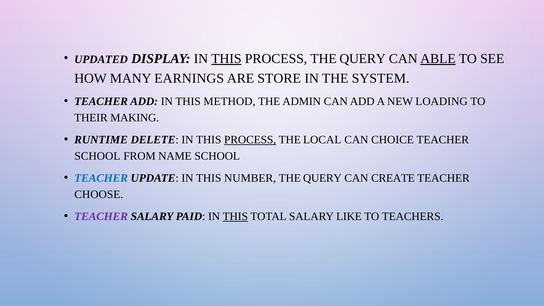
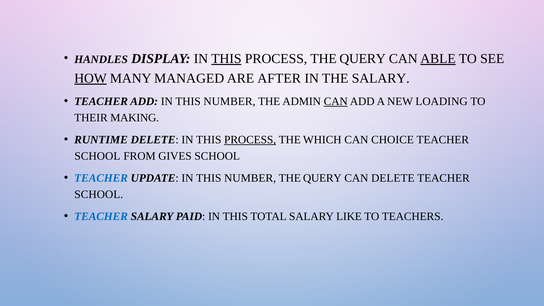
UPDATED: UPDATED -> HANDLES (101, 59)
HOW underline: none -> present (90, 78)
EARNINGS: EARNINGS -> MANAGED (189, 78)
STORE: STORE -> AFTER (279, 78)
THE SYSTEM: SYSTEM -> SALARY (381, 78)
ADD IN THIS METHOD: METHOD -> NUMBER (229, 101)
CAN underline: none -> present (336, 101)
LOCAL: LOCAL -> WHICH (322, 140)
NAME: NAME -> GIVES (175, 156)
CAN CREATE: CREATE -> DELETE (393, 178)
CHOOSE: CHOOSE -> SCHOOL (99, 194)
TEACHER colour: purple -> blue (101, 216)
THIS underline: present -> none (235, 216)
